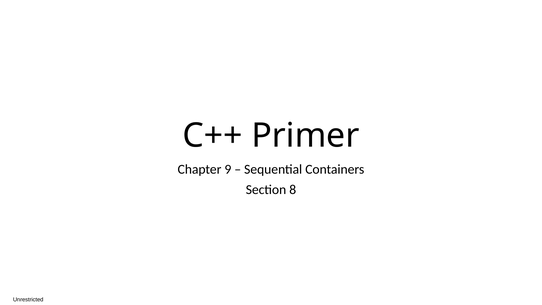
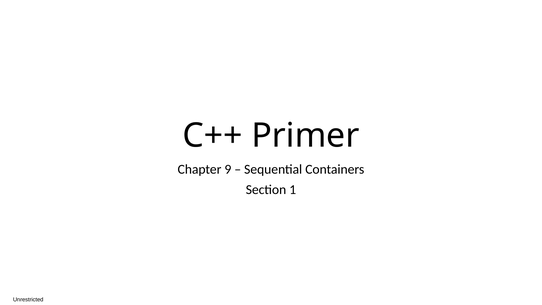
8: 8 -> 1 (293, 190)
